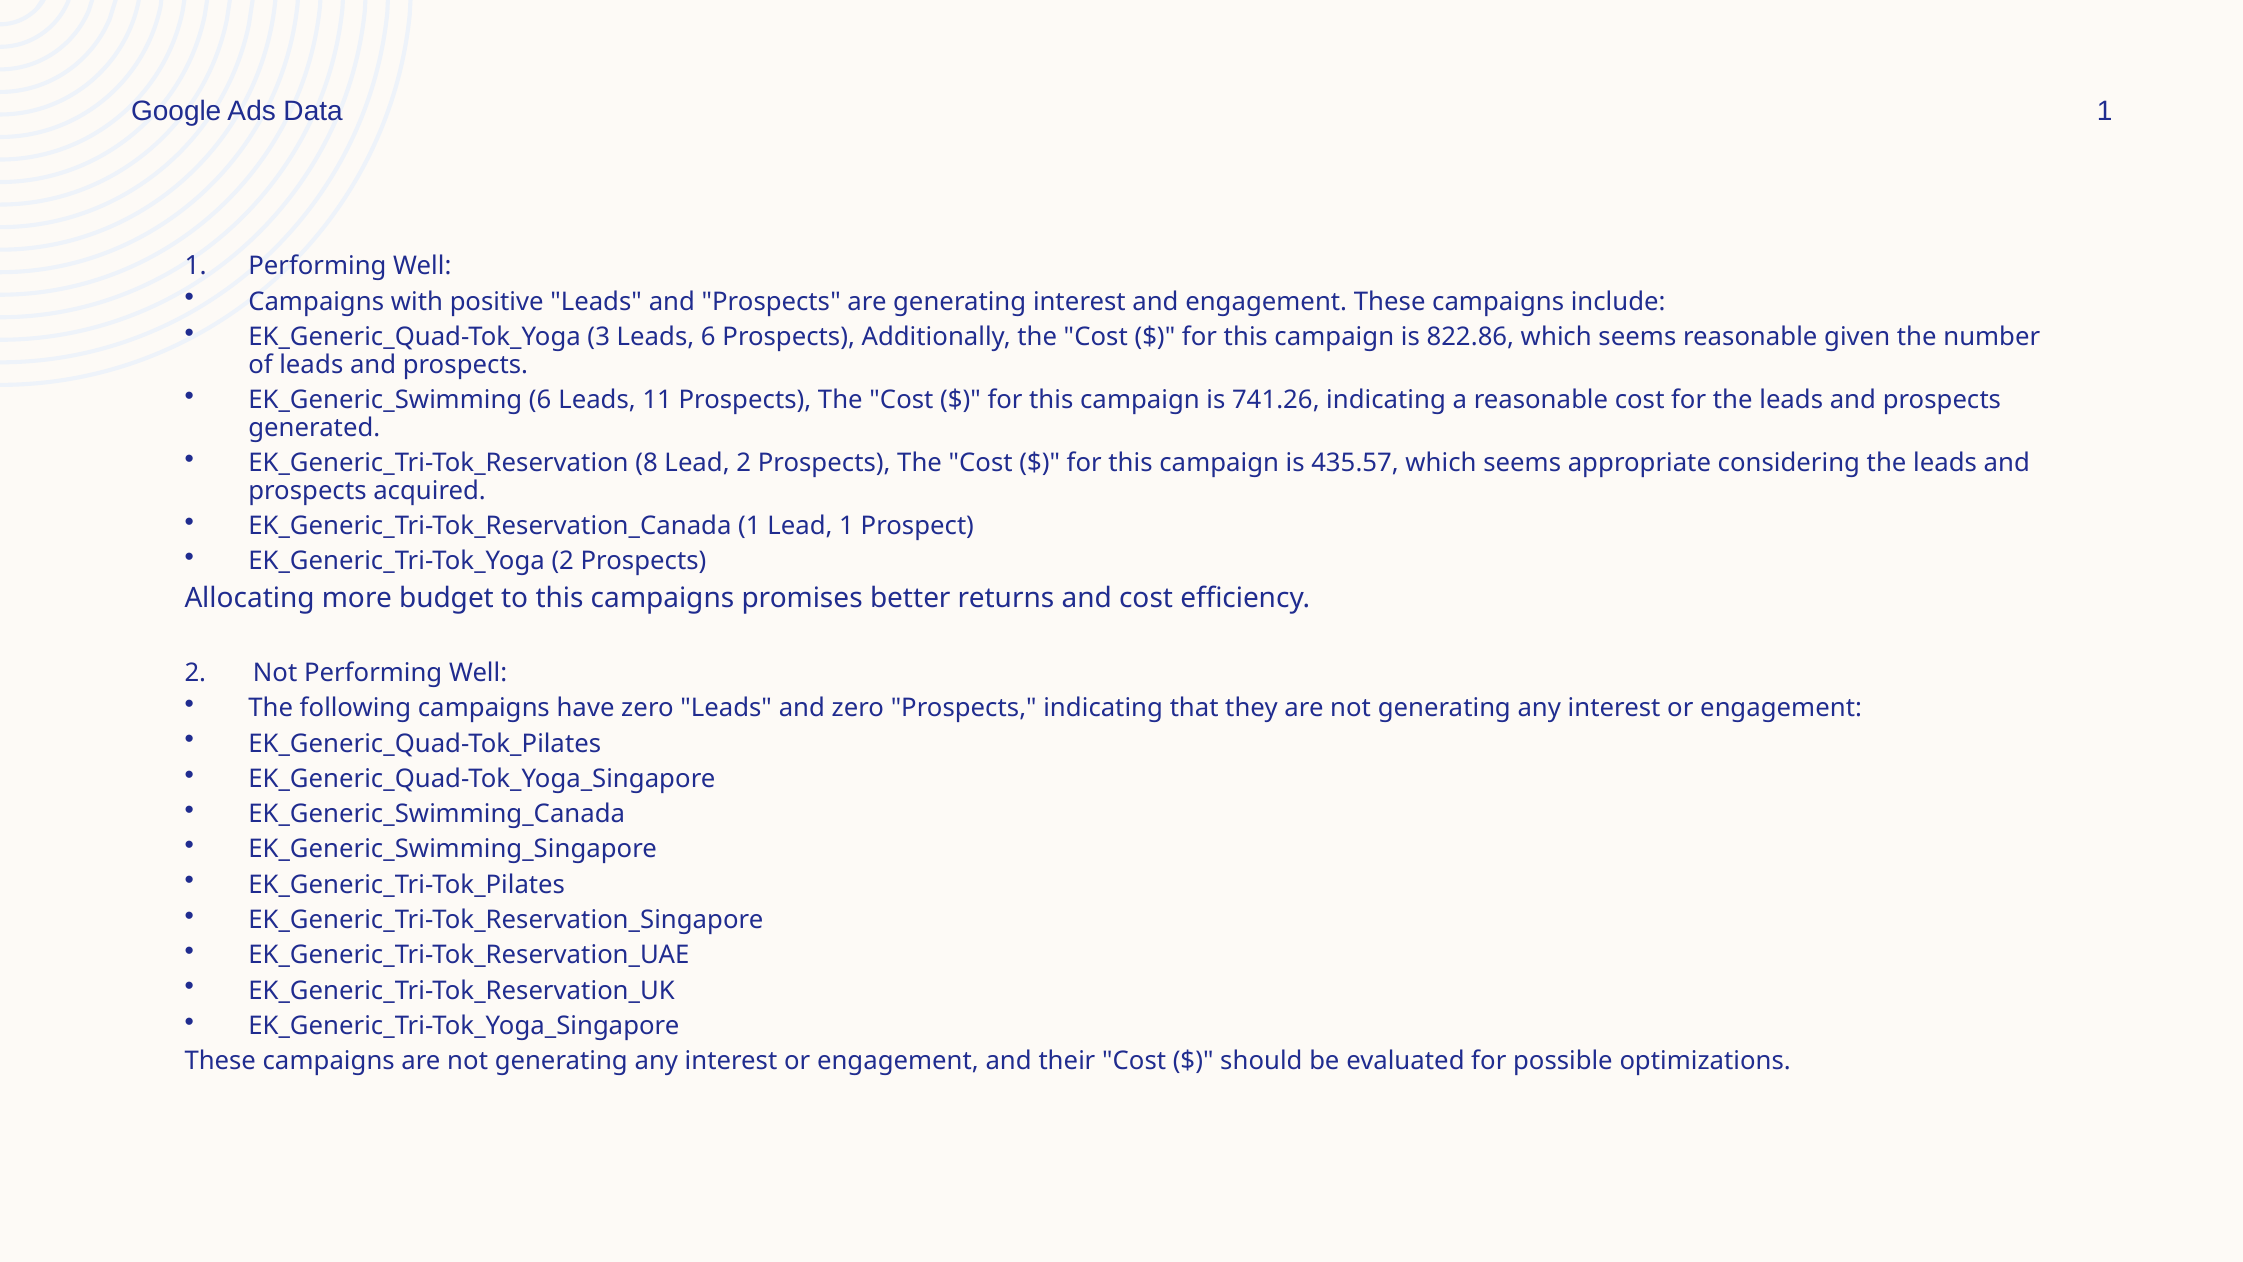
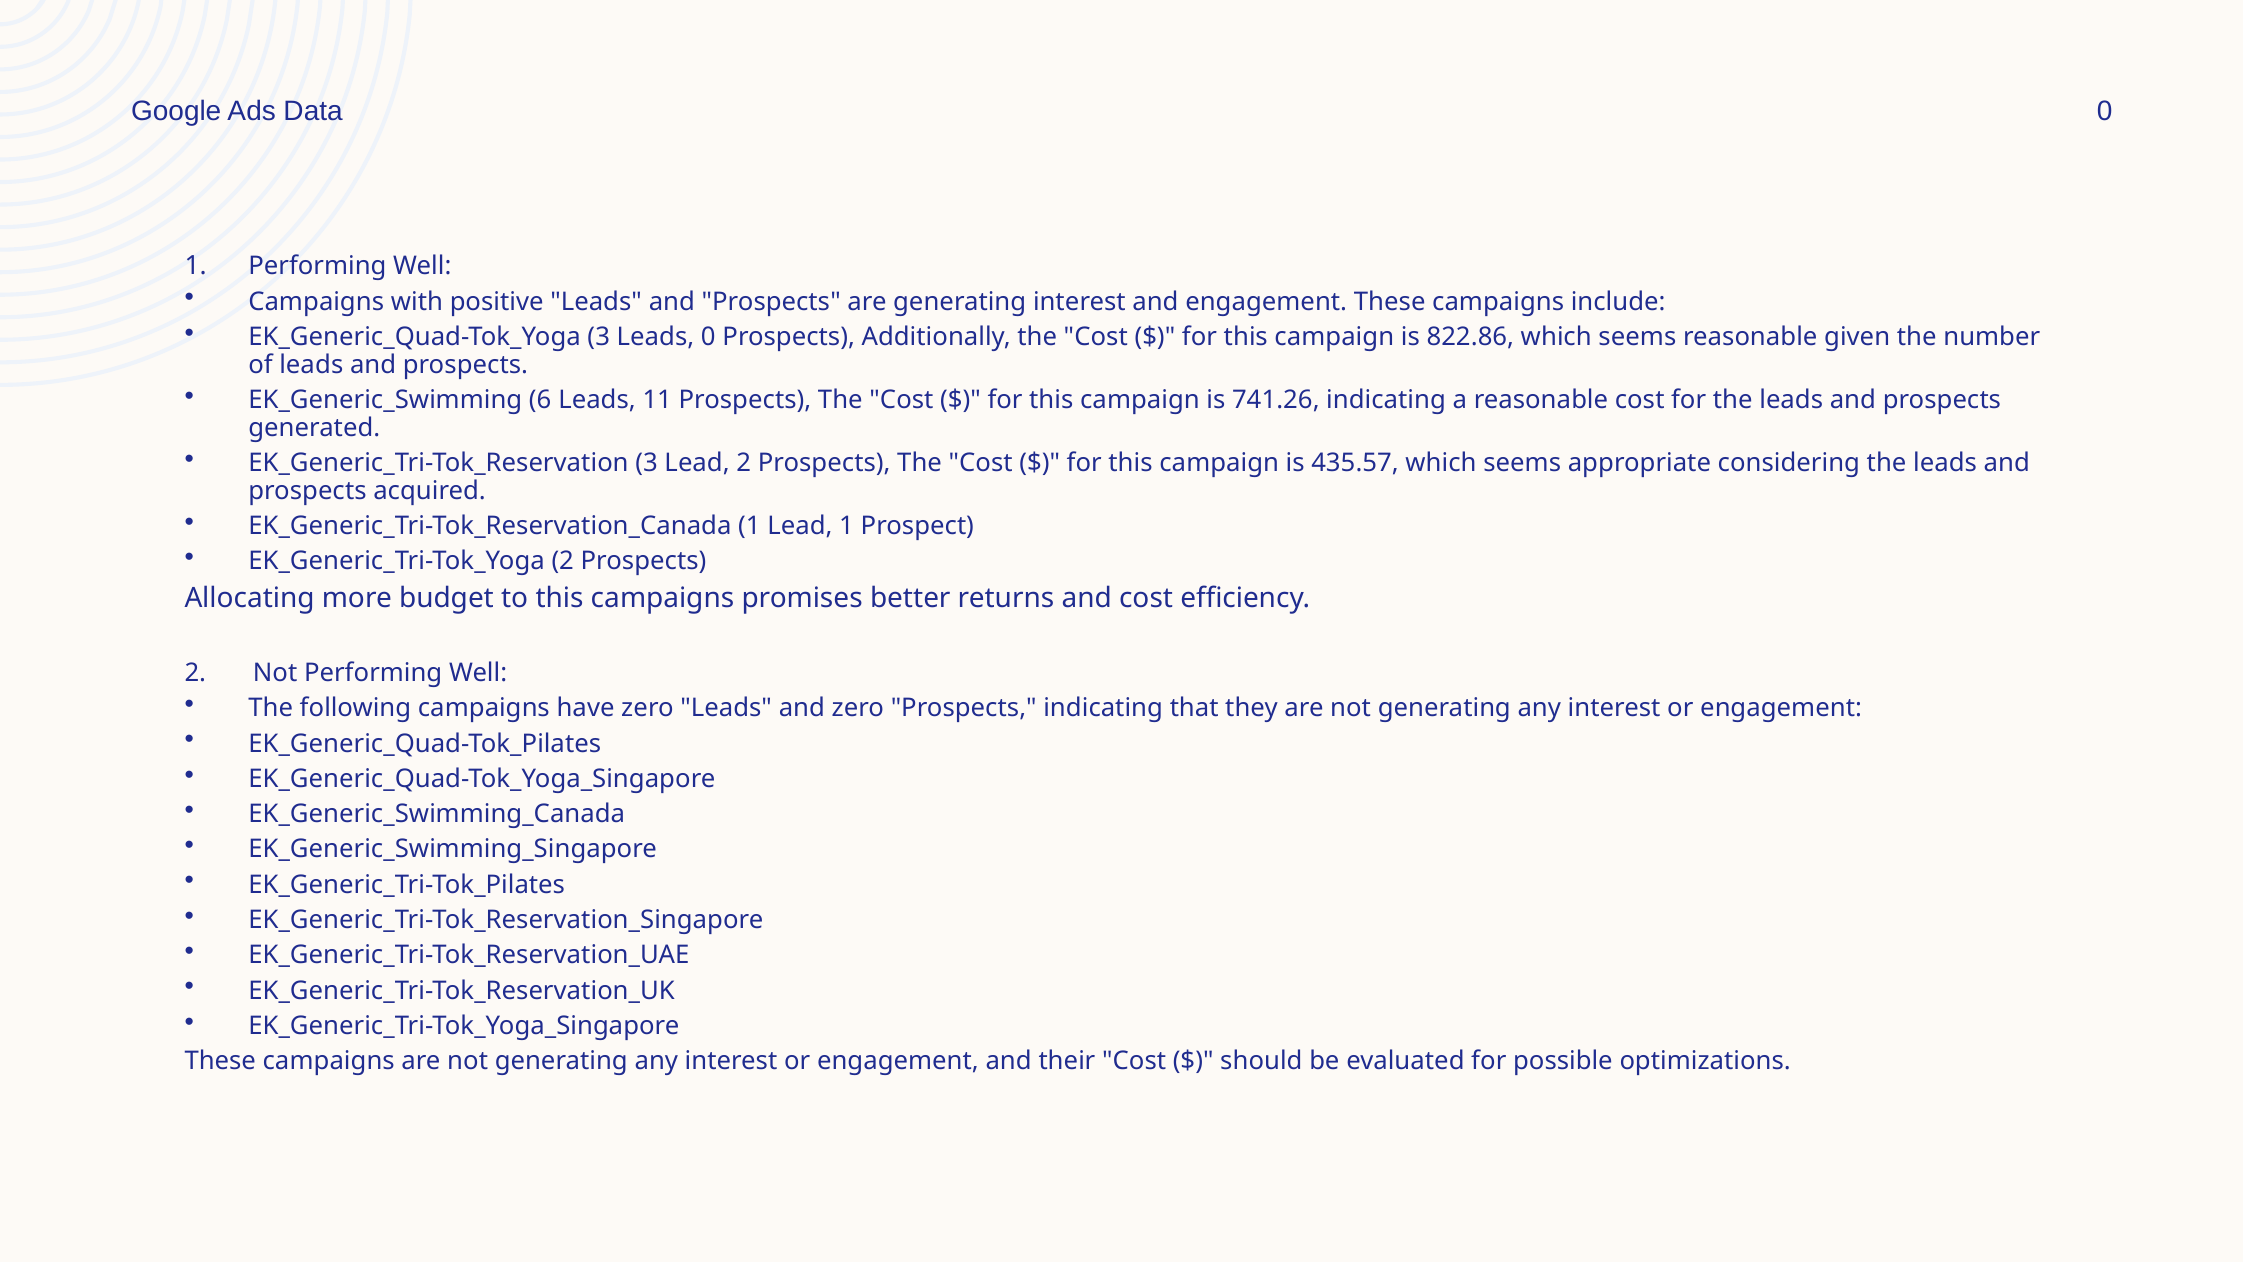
Data 1: 1 -> 0 (2105, 111)
Leads 6: 6 -> 0 (708, 337)
EK_Generic_Tri-Tok_Reservation 8: 8 -> 3 (647, 463)
